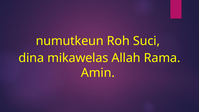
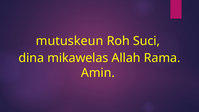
numutkeun: numutkeun -> mutuskeun (70, 41)
